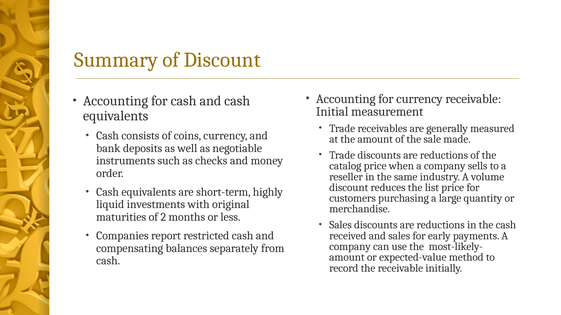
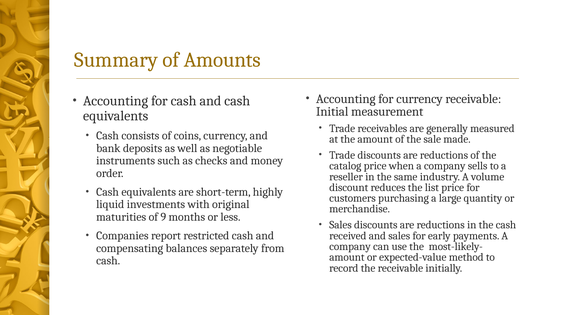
of Discount: Discount -> Amounts (222, 60)
2: 2 -> 9 (163, 218)
